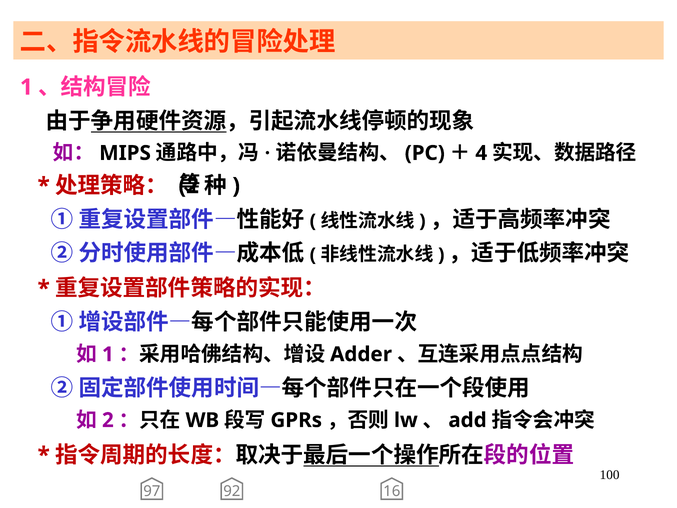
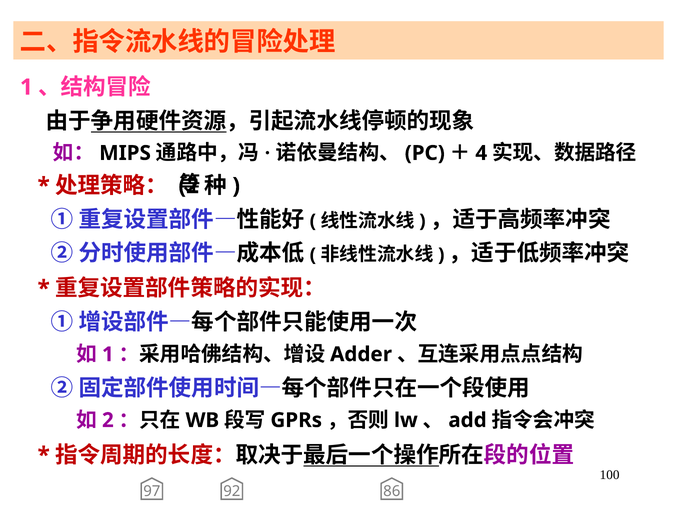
16: 16 -> 86 (392, 491)
